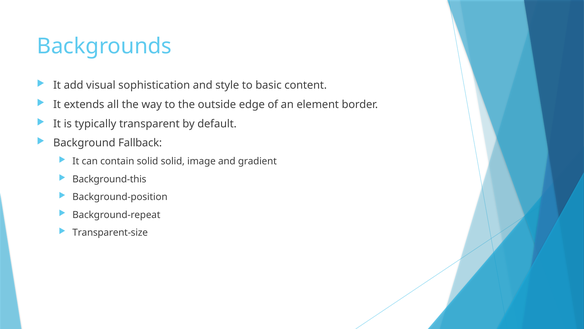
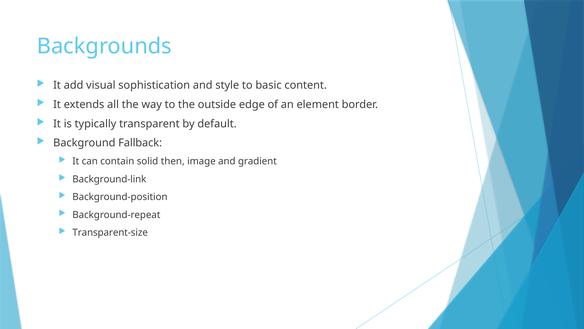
solid solid: solid -> then (173, 161)
Background-this: Background-this -> Background-link (109, 179)
